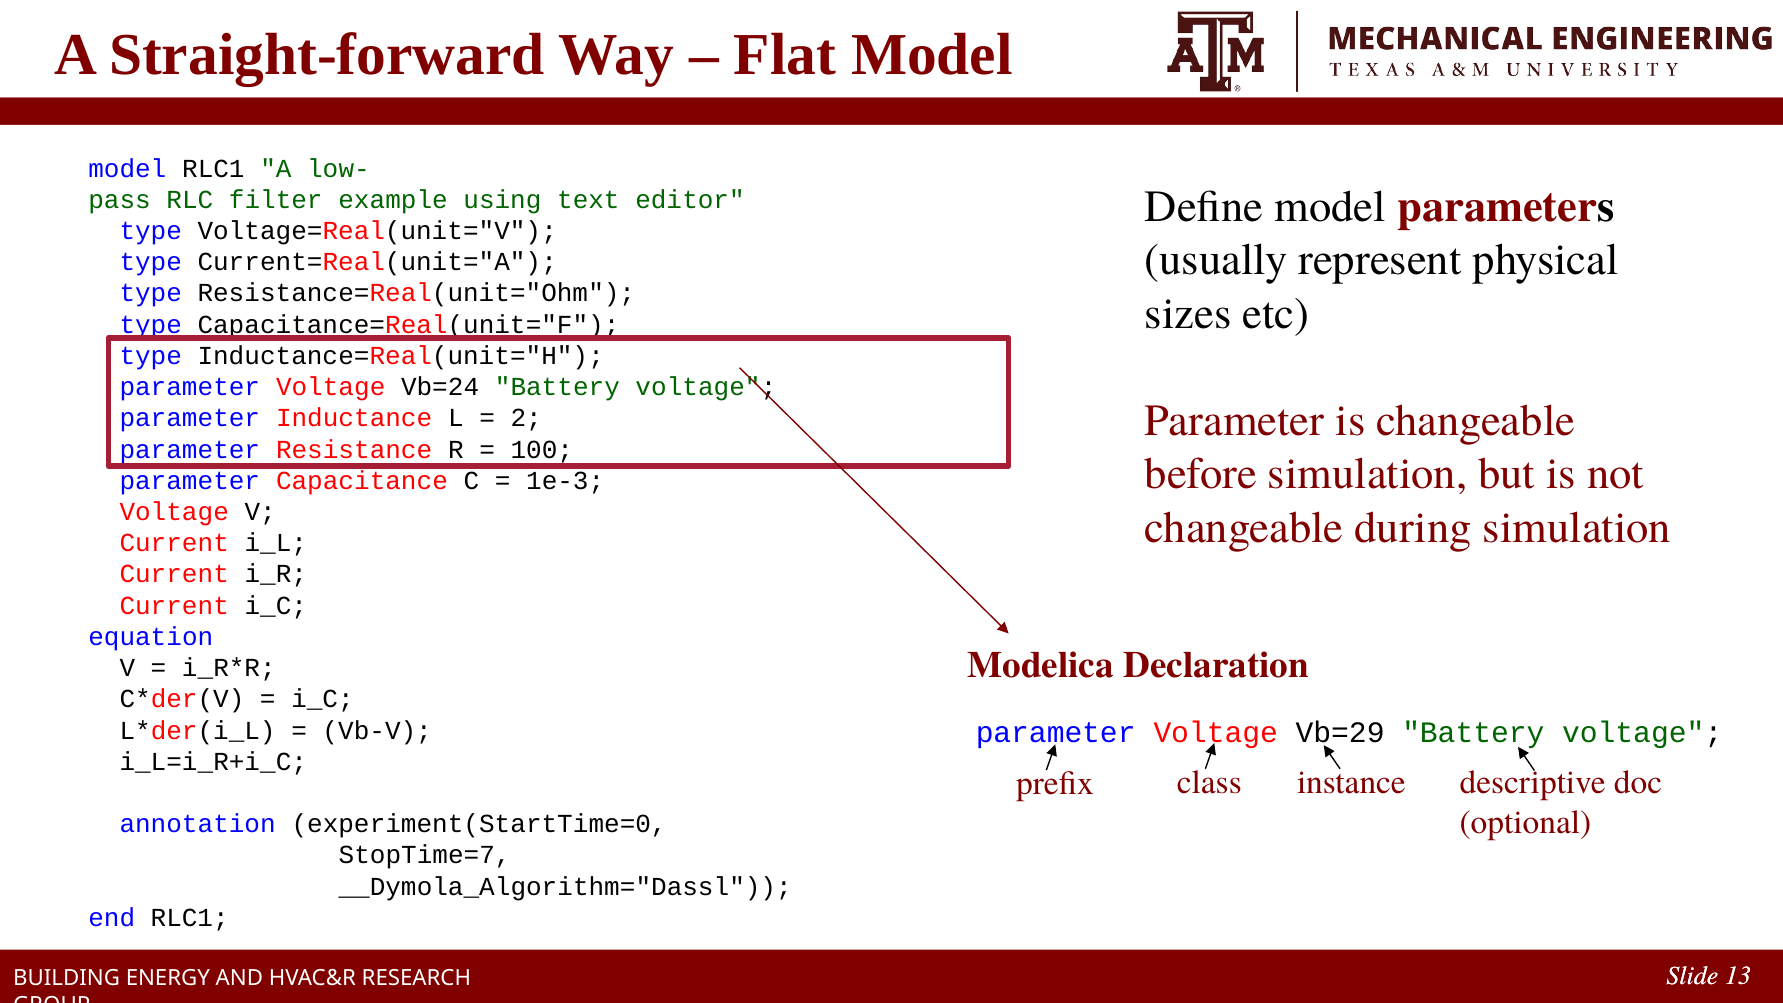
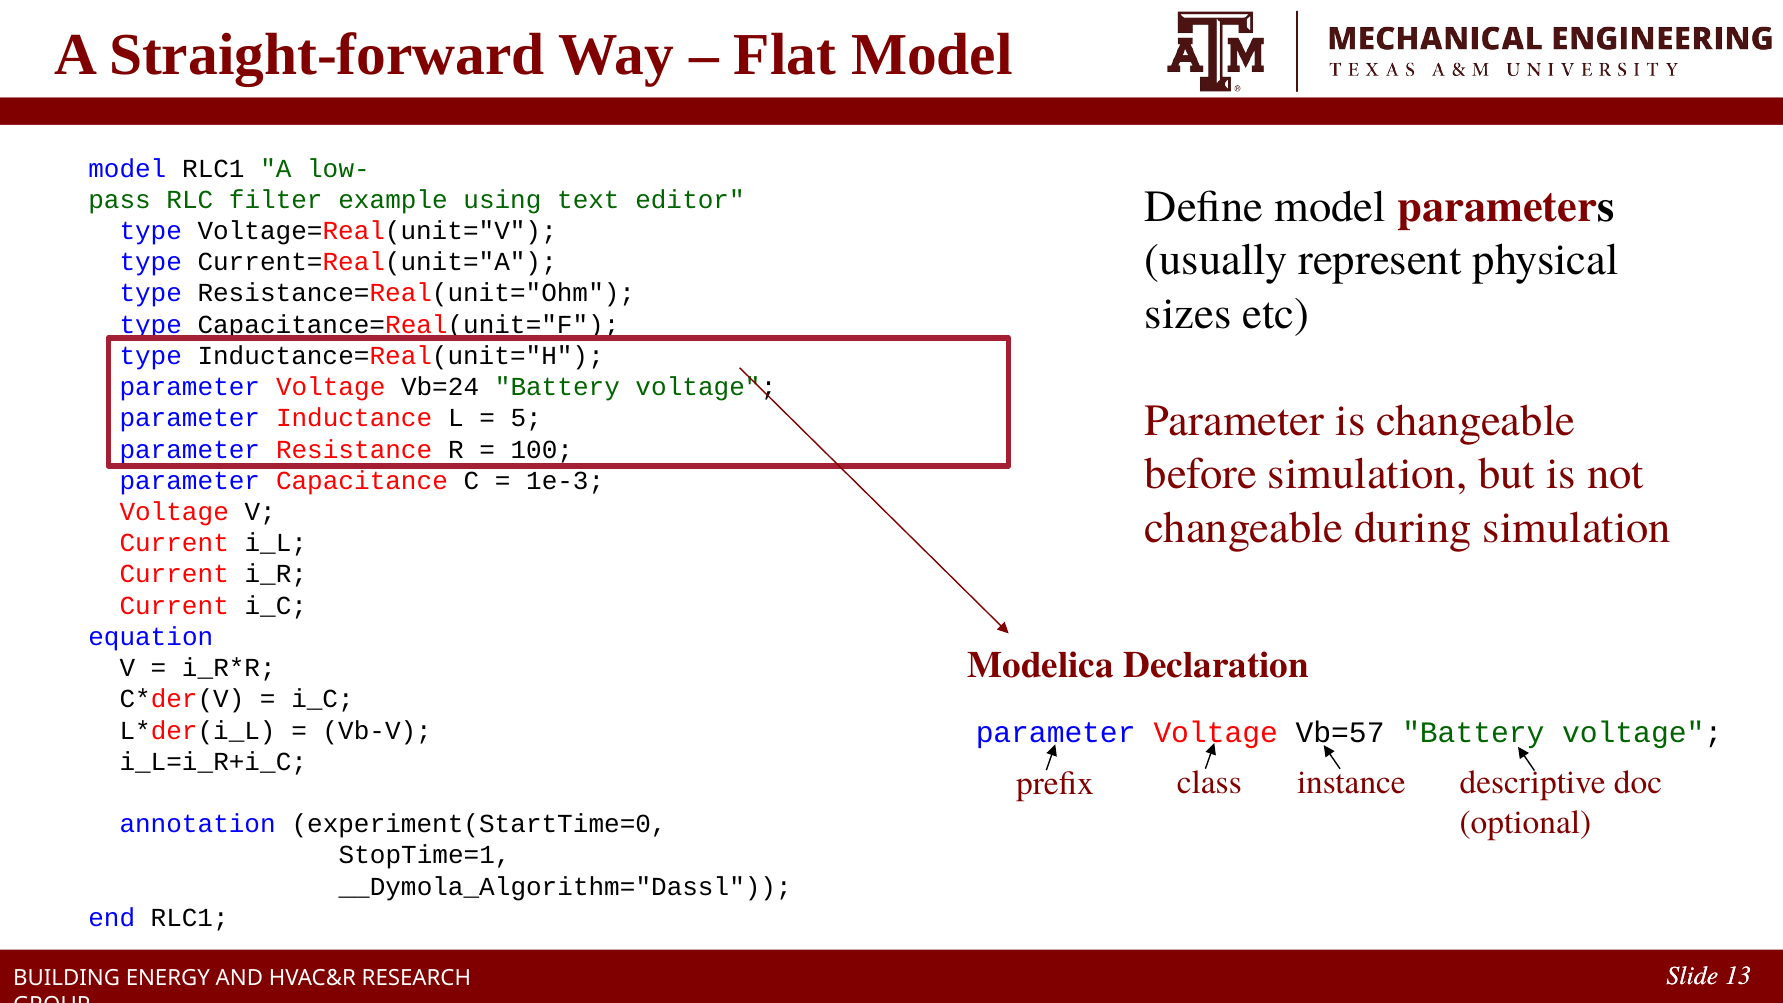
2: 2 -> 5 (526, 418)
Vb=29: Vb=29 -> Vb=57 (1340, 732)
StopTime=7: StopTime=7 -> StopTime=1 (425, 855)
